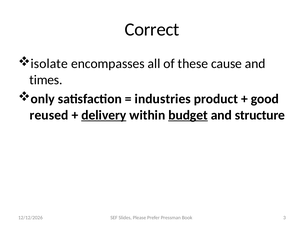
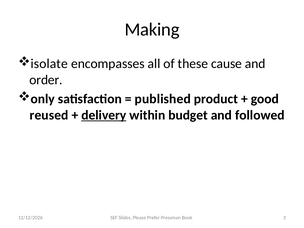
Correct: Correct -> Making (152, 29)
times: times -> order (46, 80)
industries: industries -> published (163, 99)
budget underline: present -> none (188, 115)
structure: structure -> followed (260, 115)
